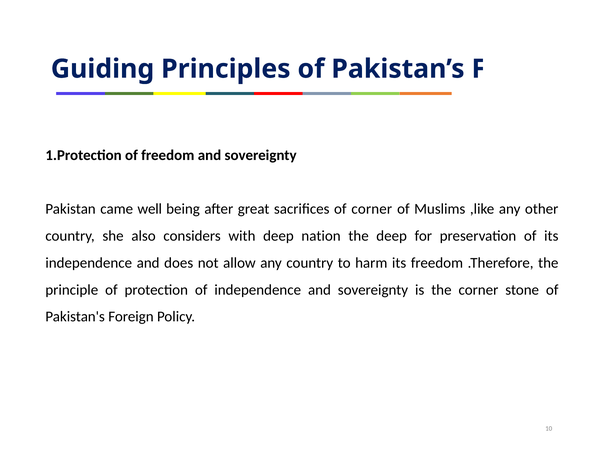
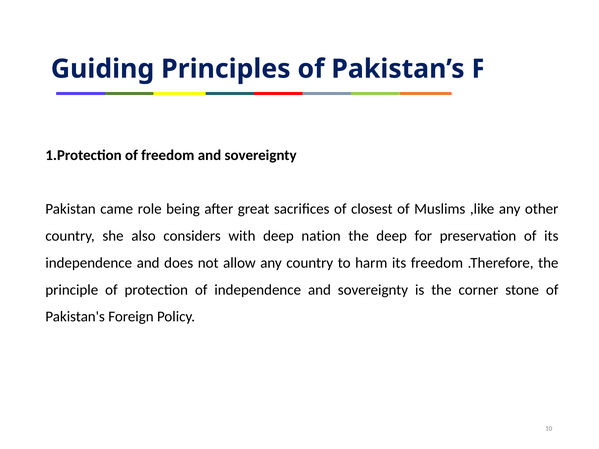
well: well -> role (150, 209)
of corner: corner -> closest (372, 209)
